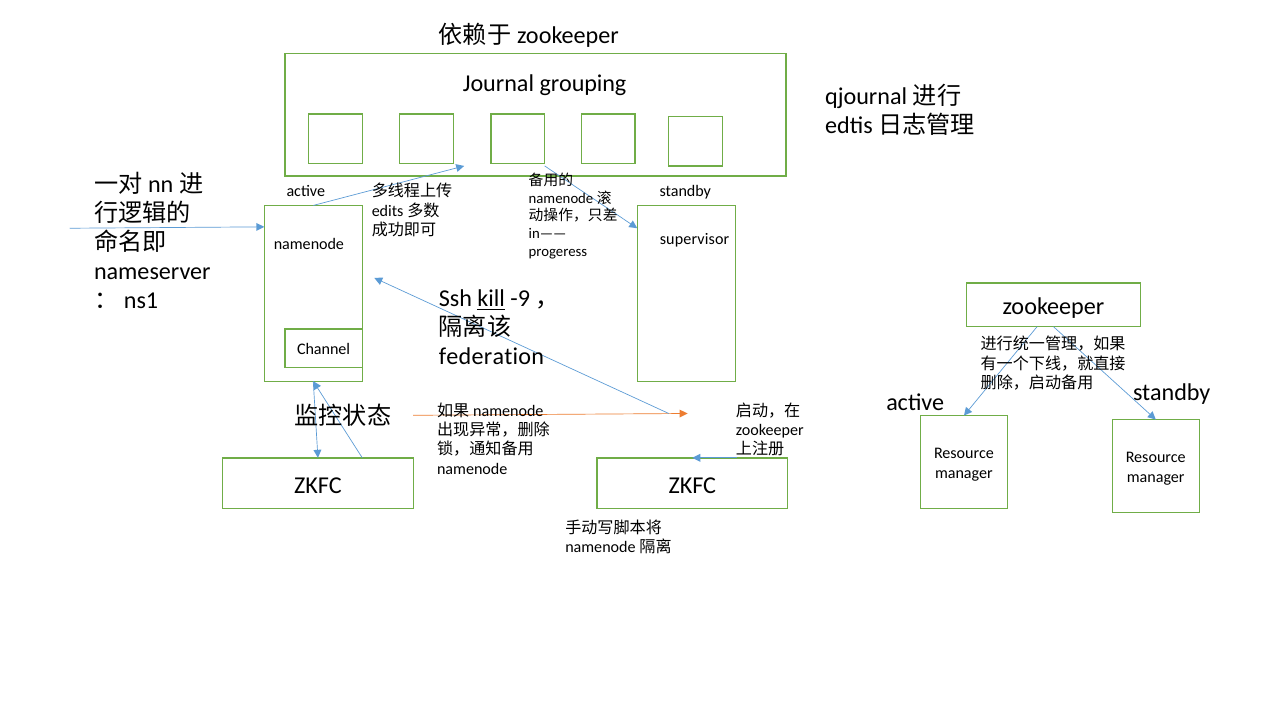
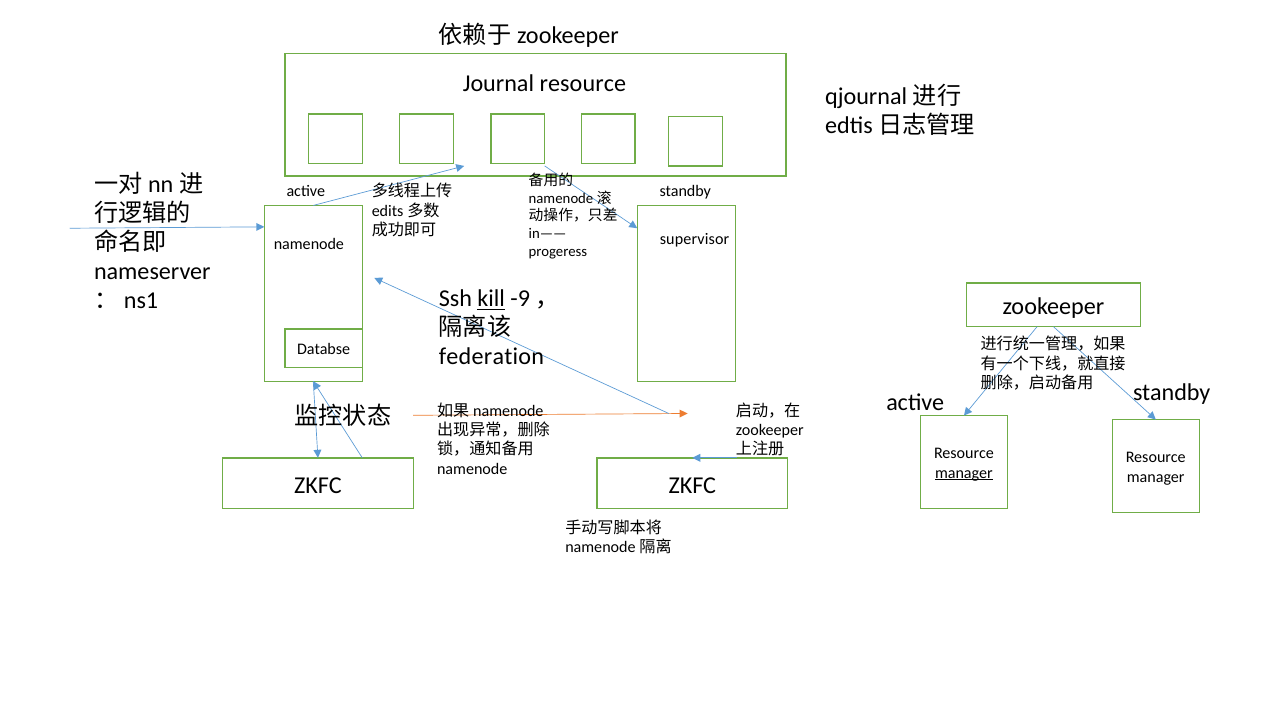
Journal grouping: grouping -> resource (583, 84)
Channel: Channel -> Databse (324, 349)
manager underline: none -> present (964, 473)
